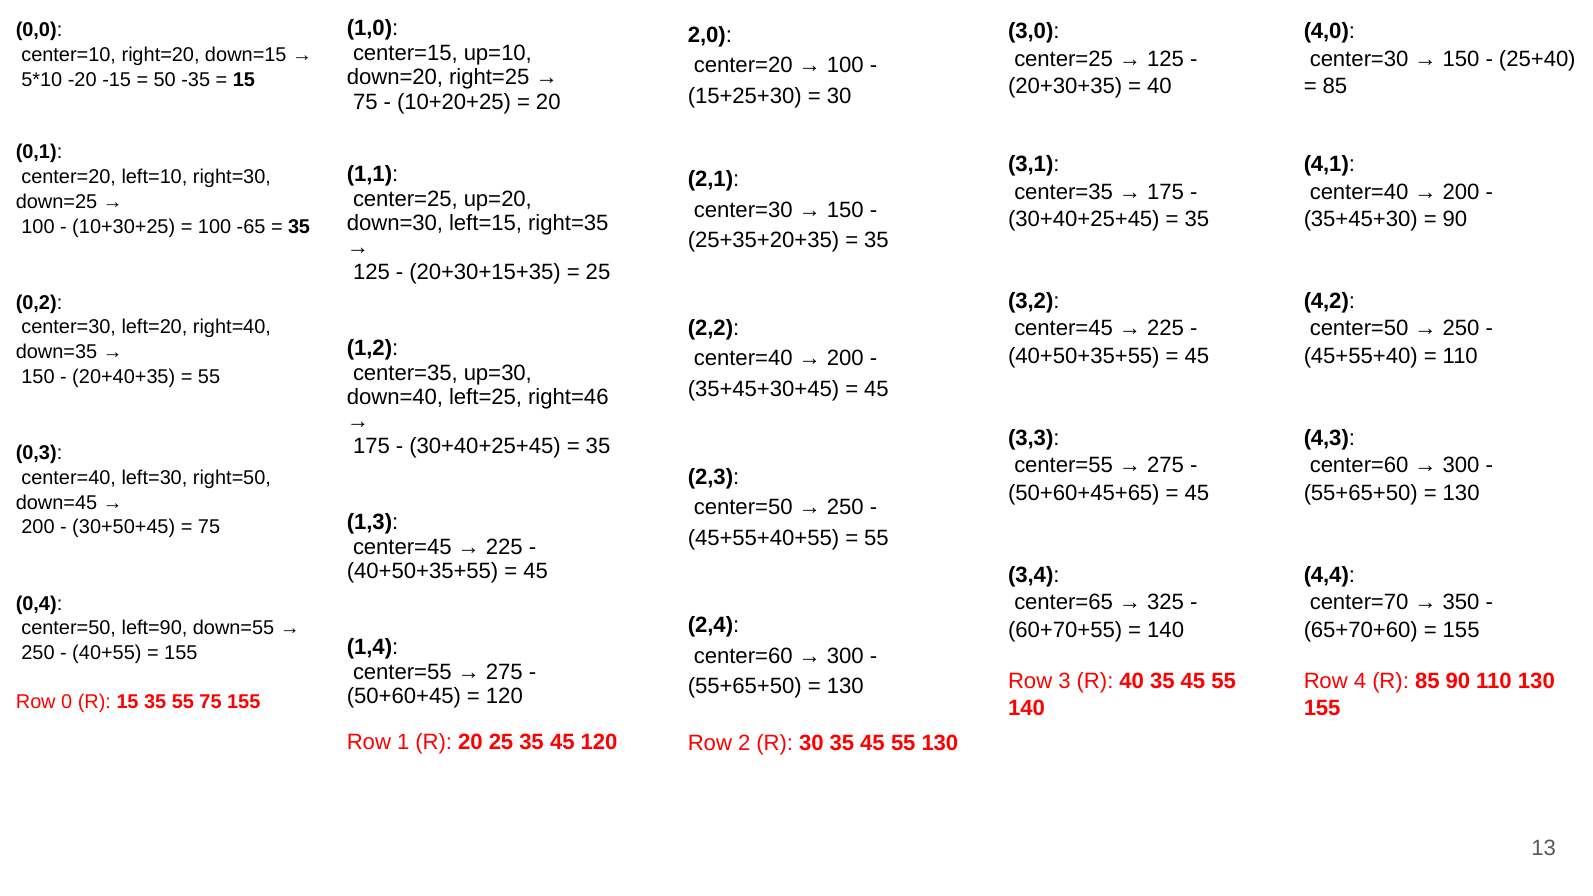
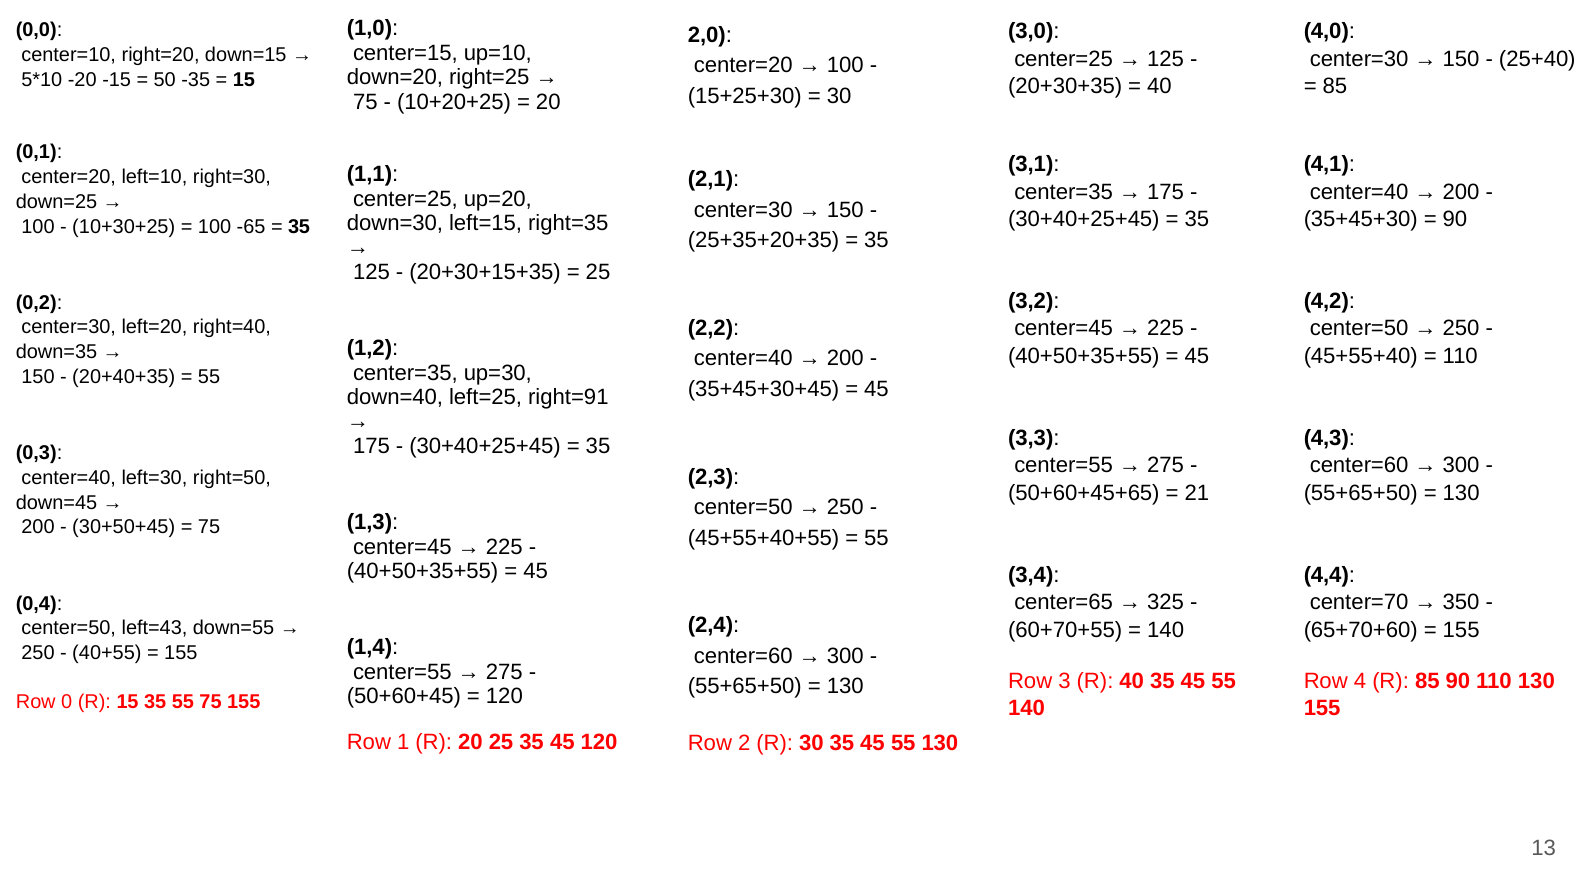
right=46: right=46 -> right=91 (568, 397)
45: 45 -> 21 (1197, 493)
left=90: left=90 -> left=43 (155, 628)
